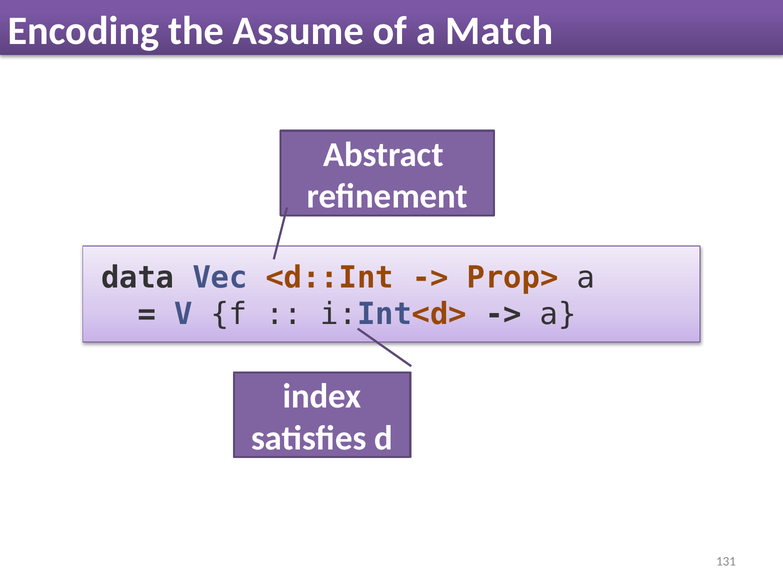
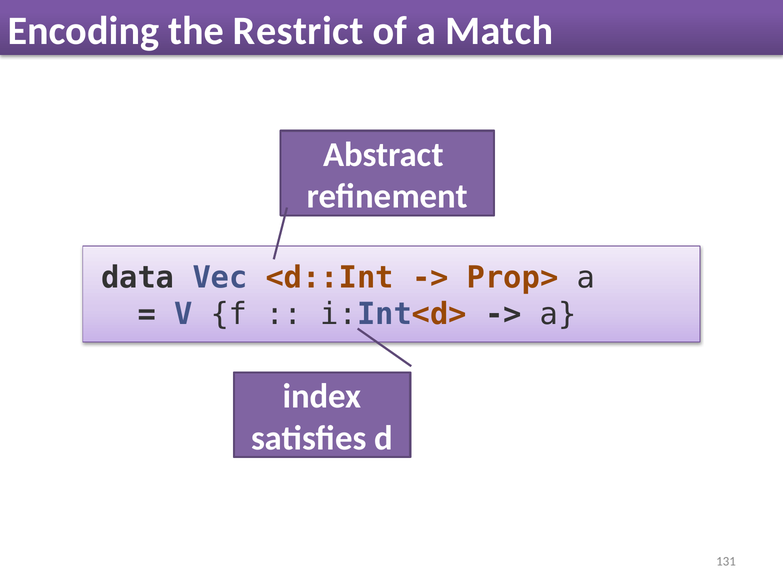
Assume: Assume -> Restrict (298, 31)
